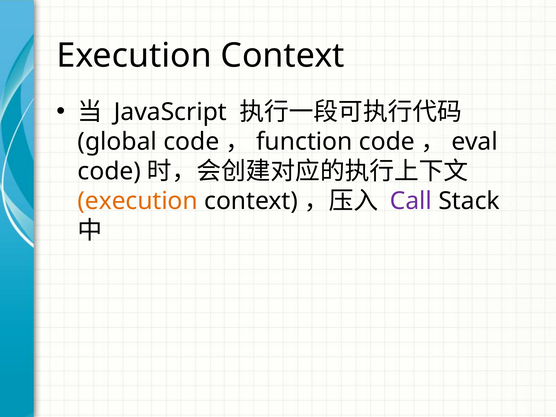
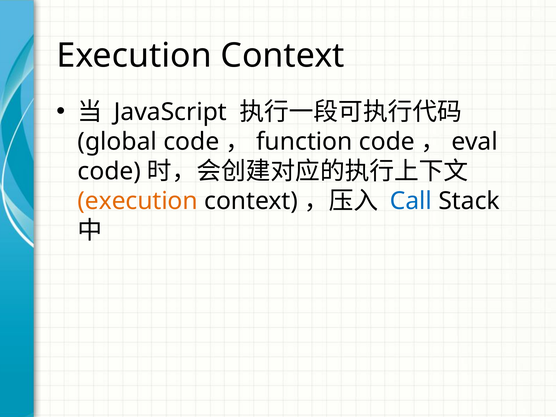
Call colour: purple -> blue (411, 201)
